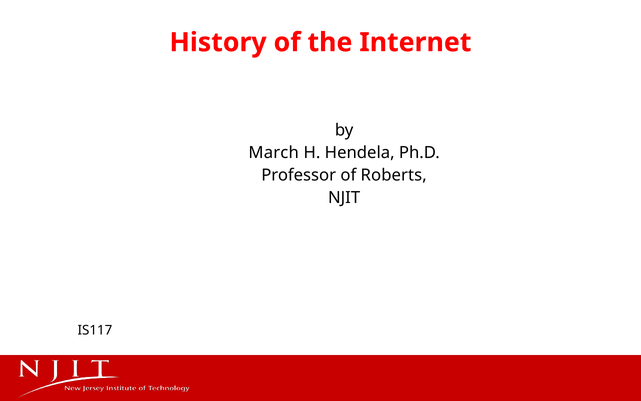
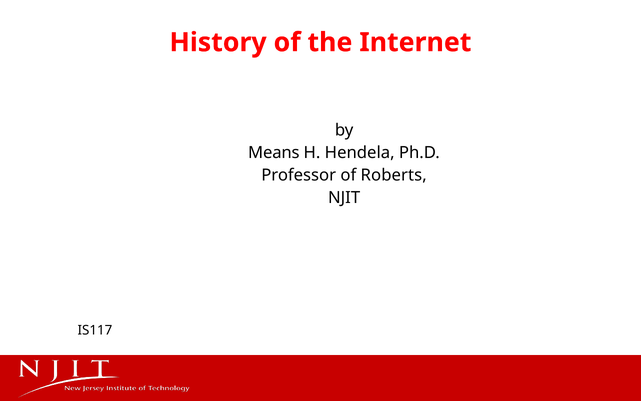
March: March -> Means (274, 152)
